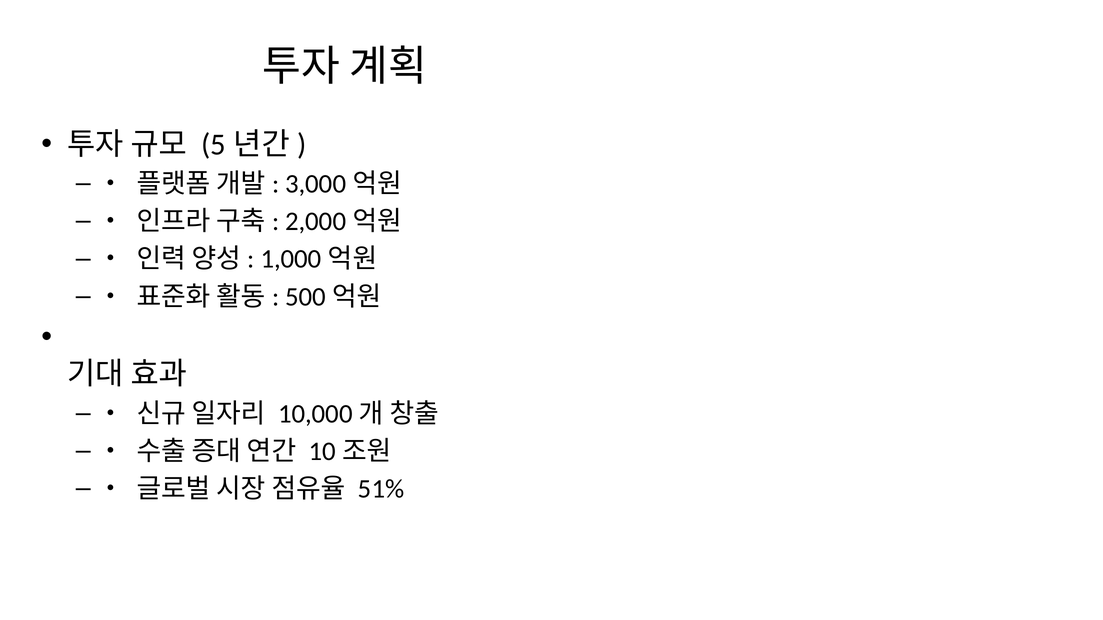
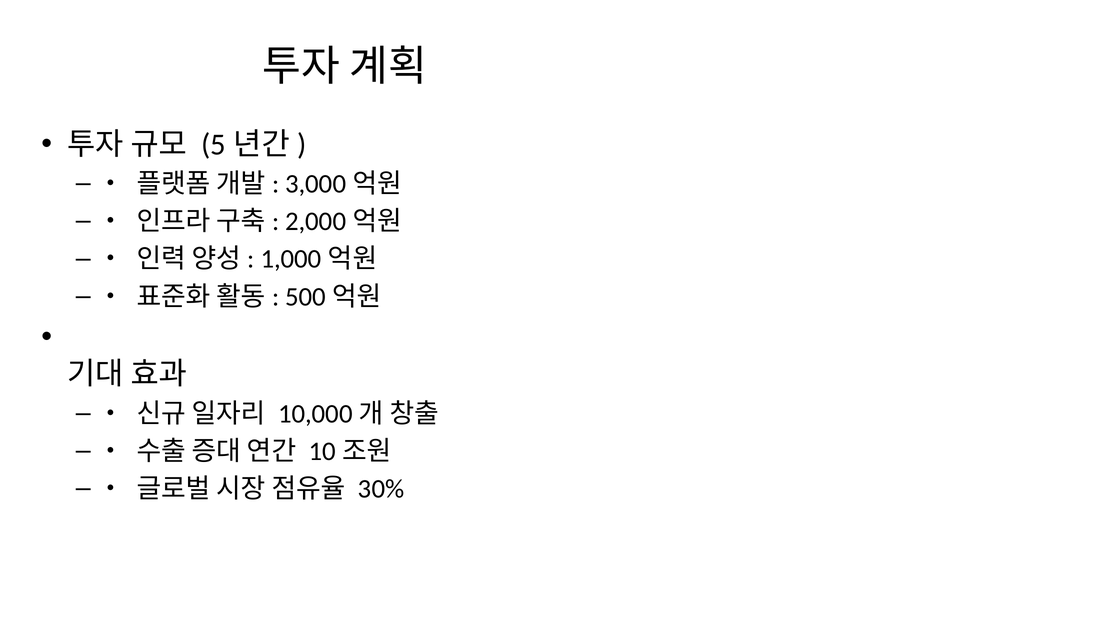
51%: 51% -> 30% (381, 489)
